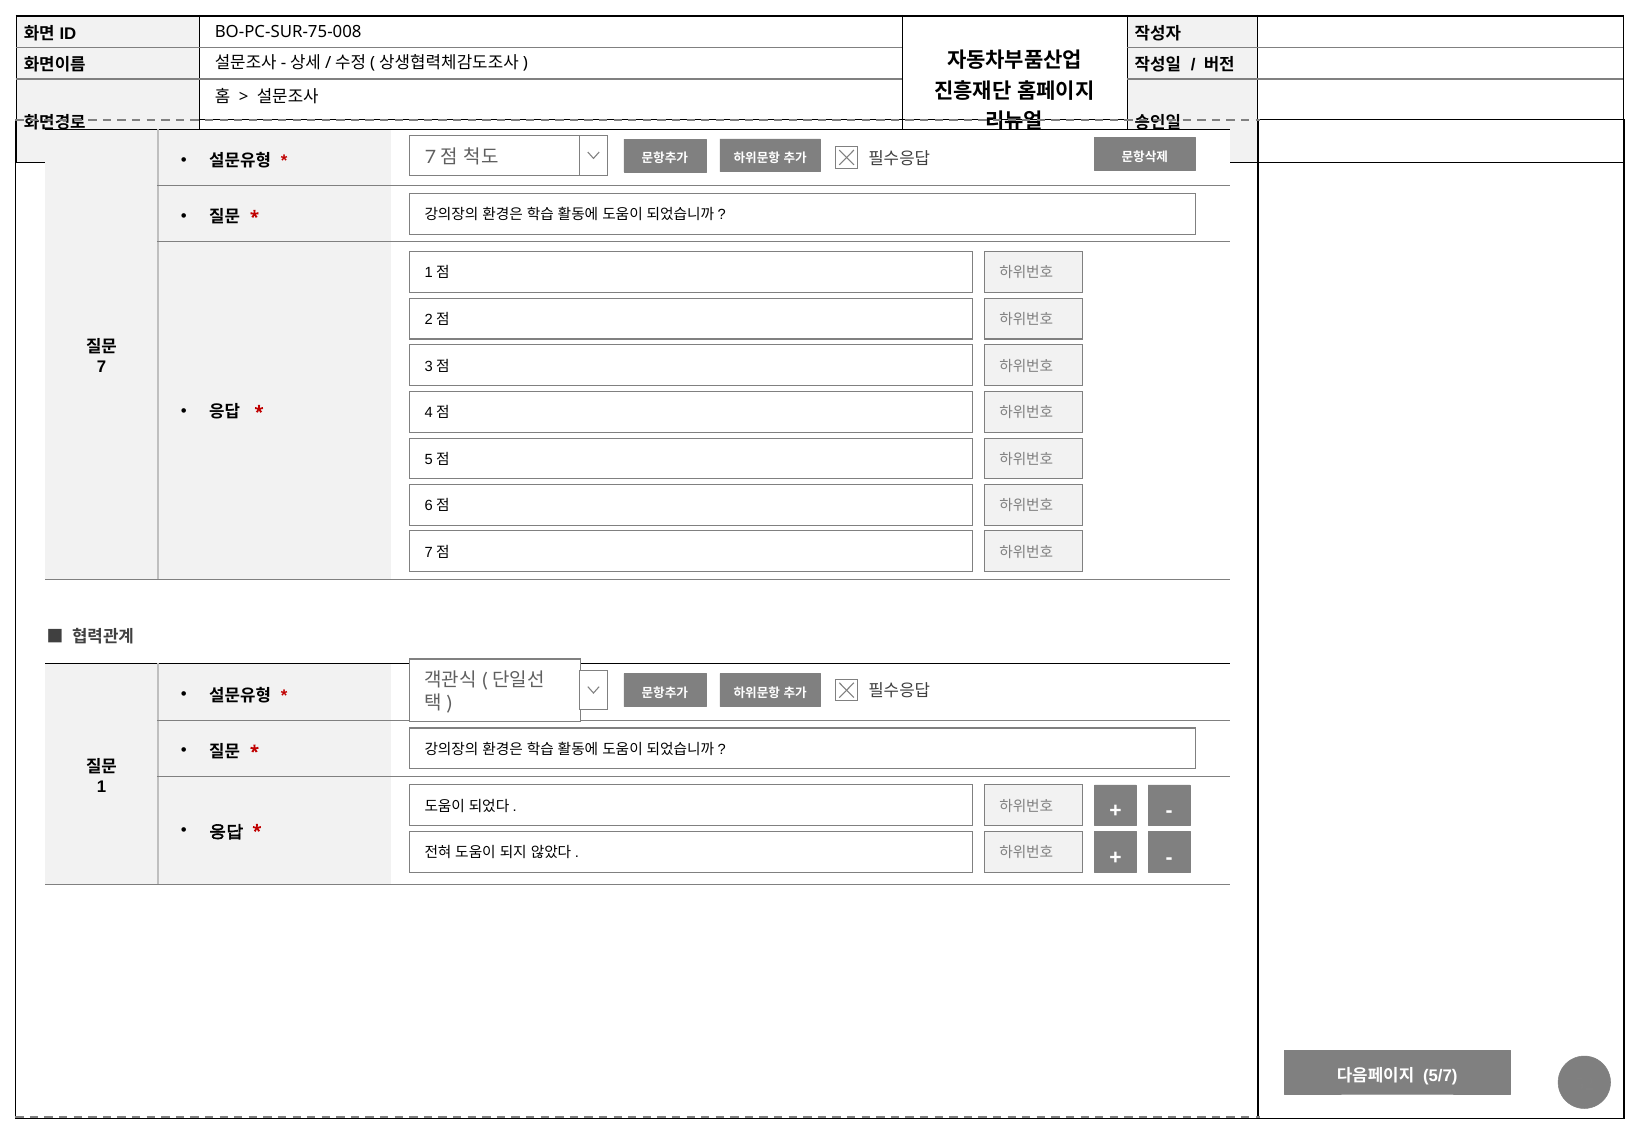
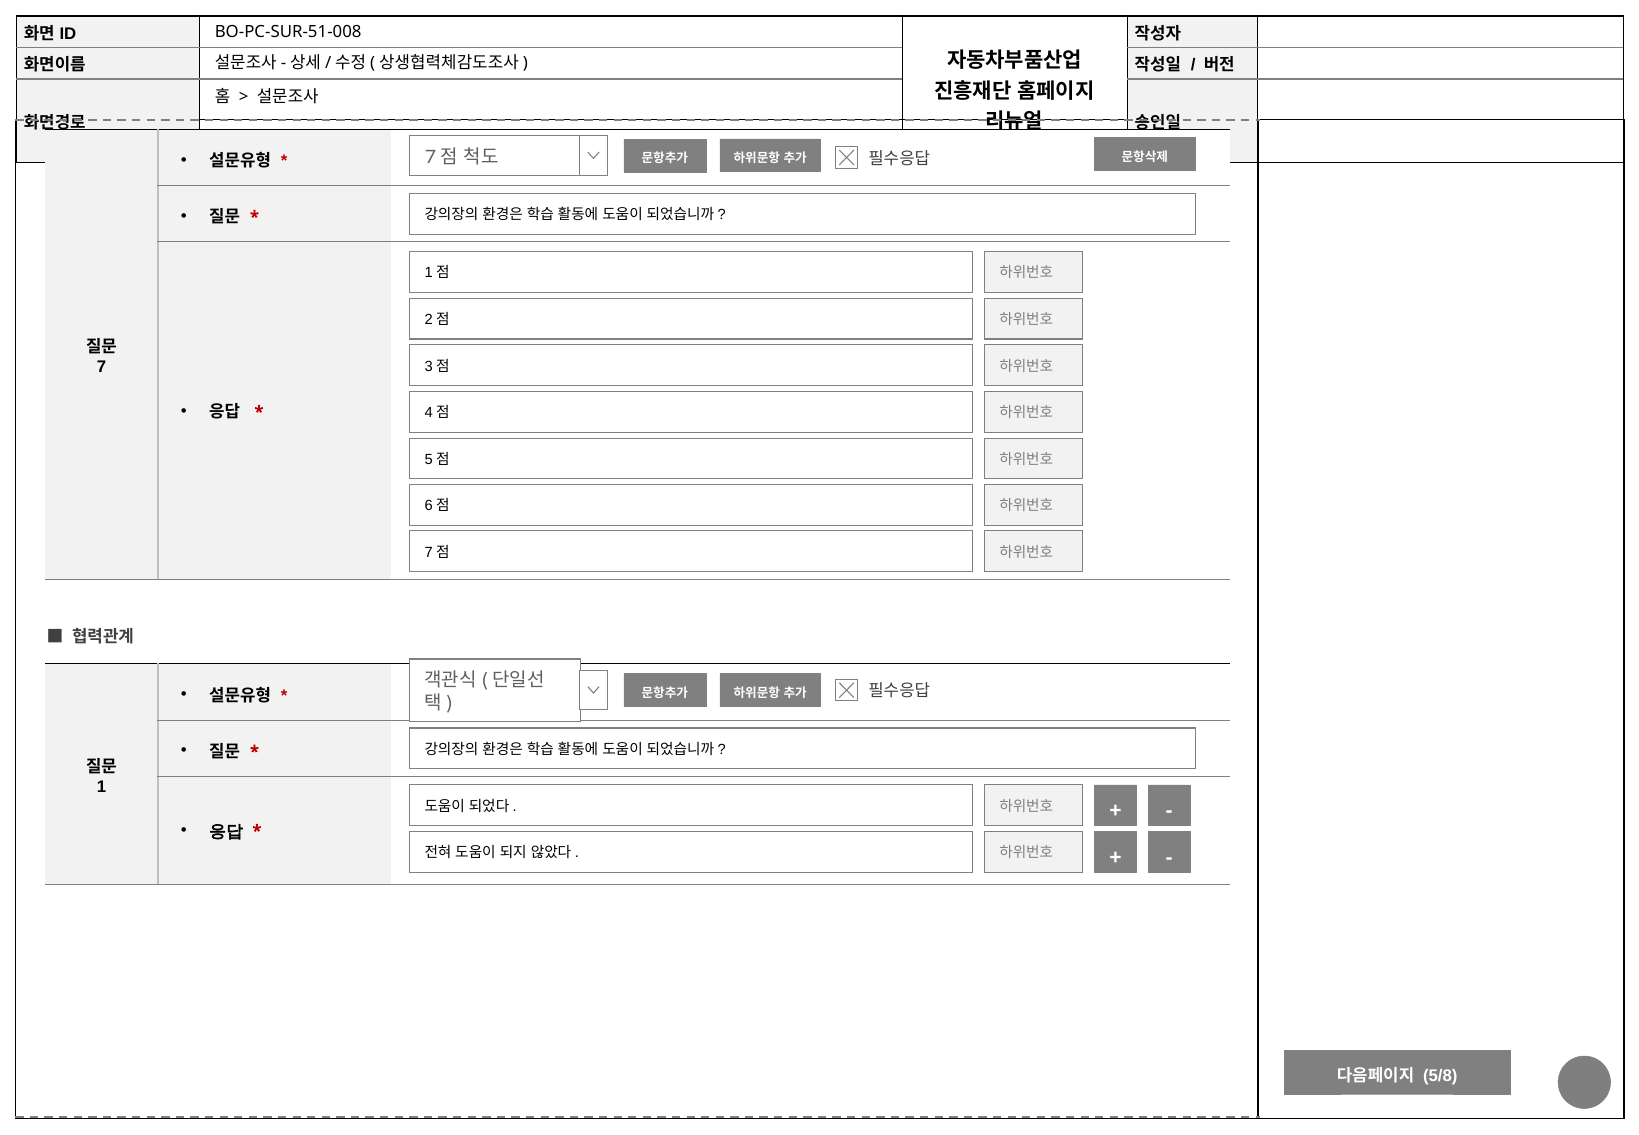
BO-PC-SUR-75-008: BO-PC-SUR-75-008 -> BO-PC-SUR-51-008 (288, 32)
5/7: 5/7 -> 5/8 (1440, 1076)
